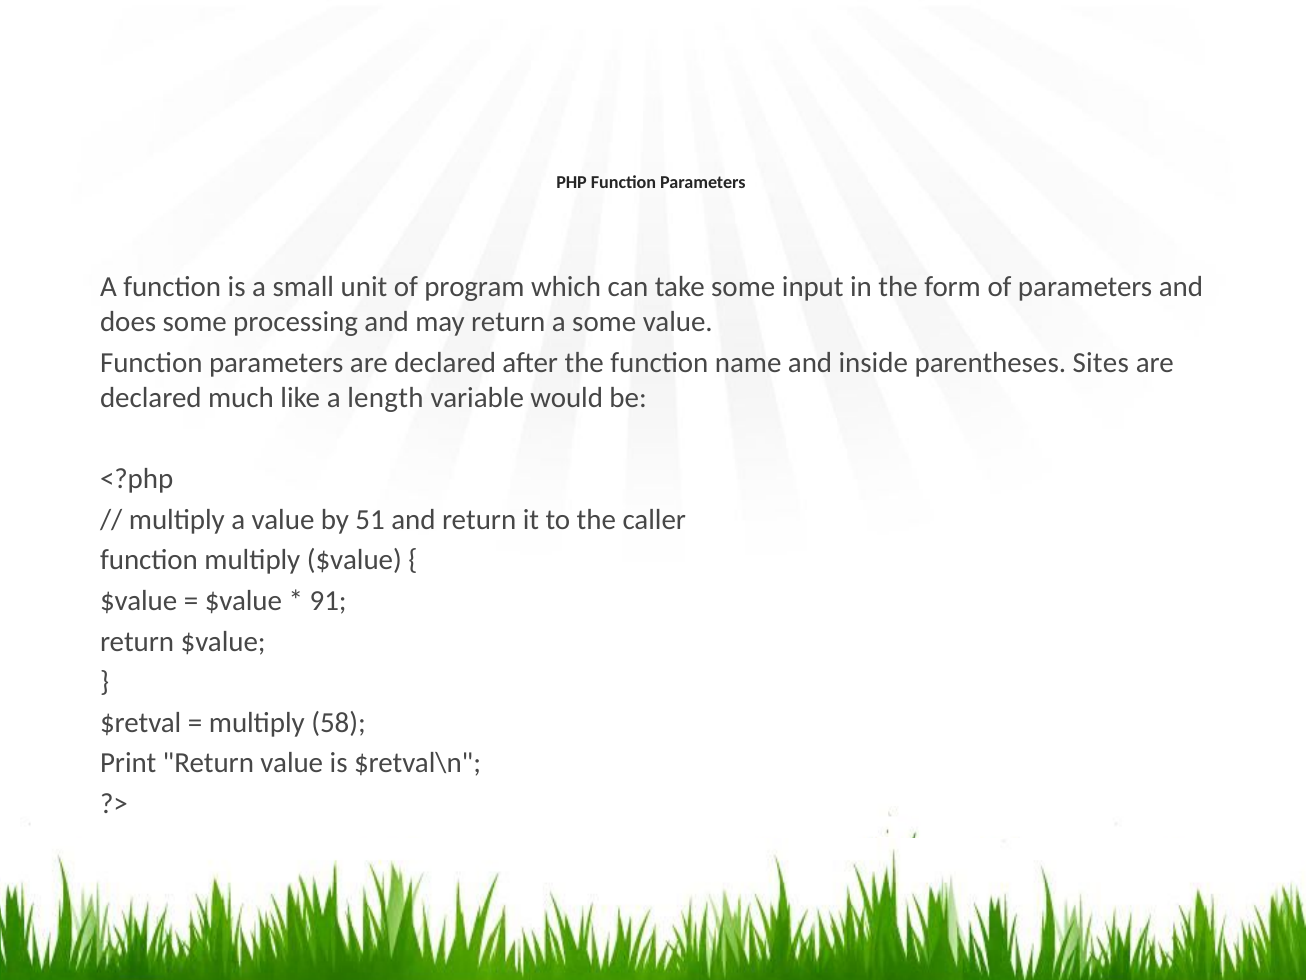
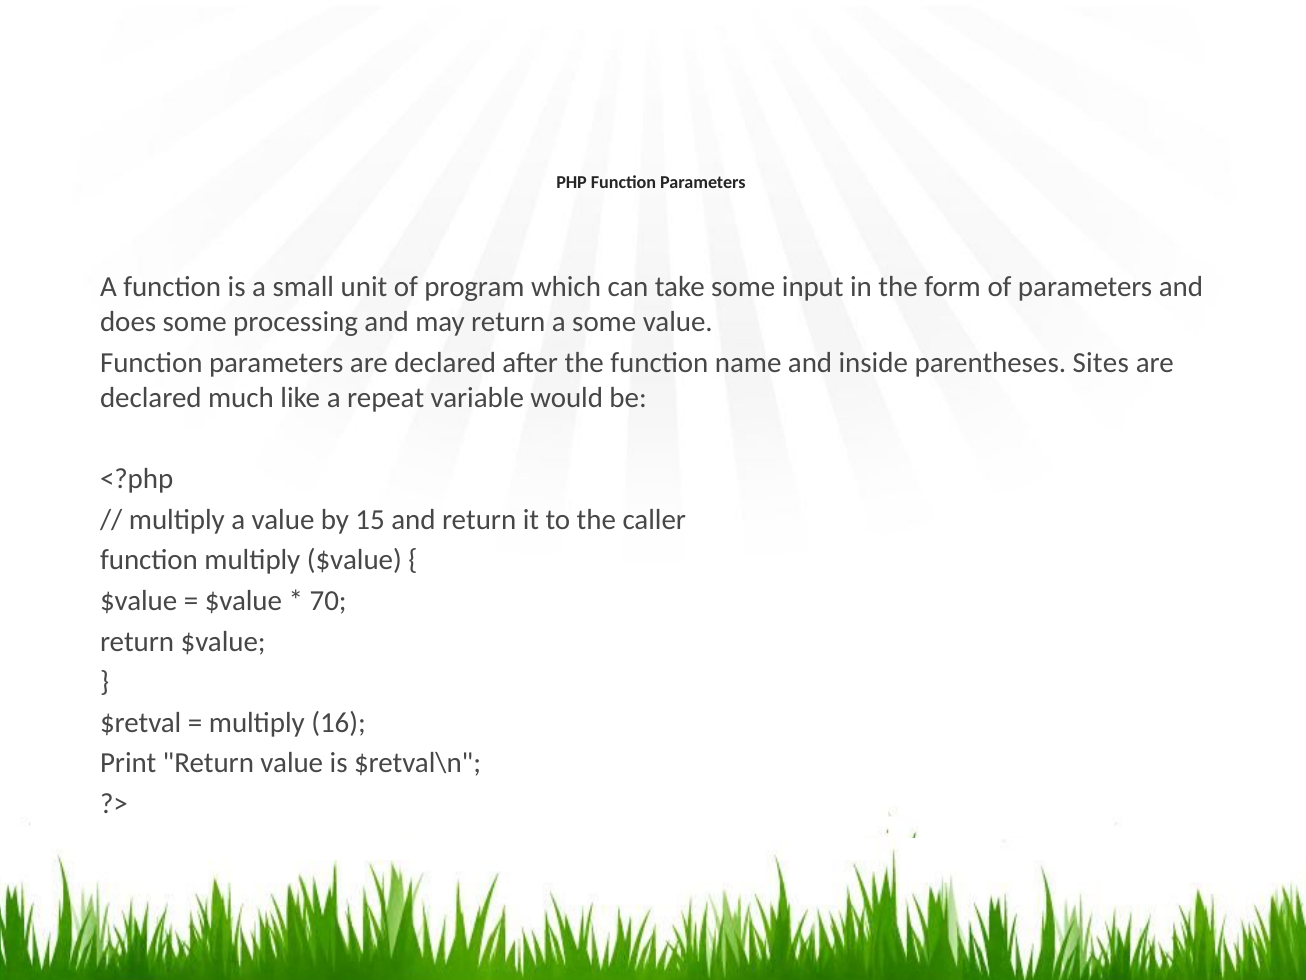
length: length -> repeat (386, 397)
51: 51 -> 15 (370, 519)
91: 91 -> 70 (328, 600)
58: 58 -> 16 (339, 722)
